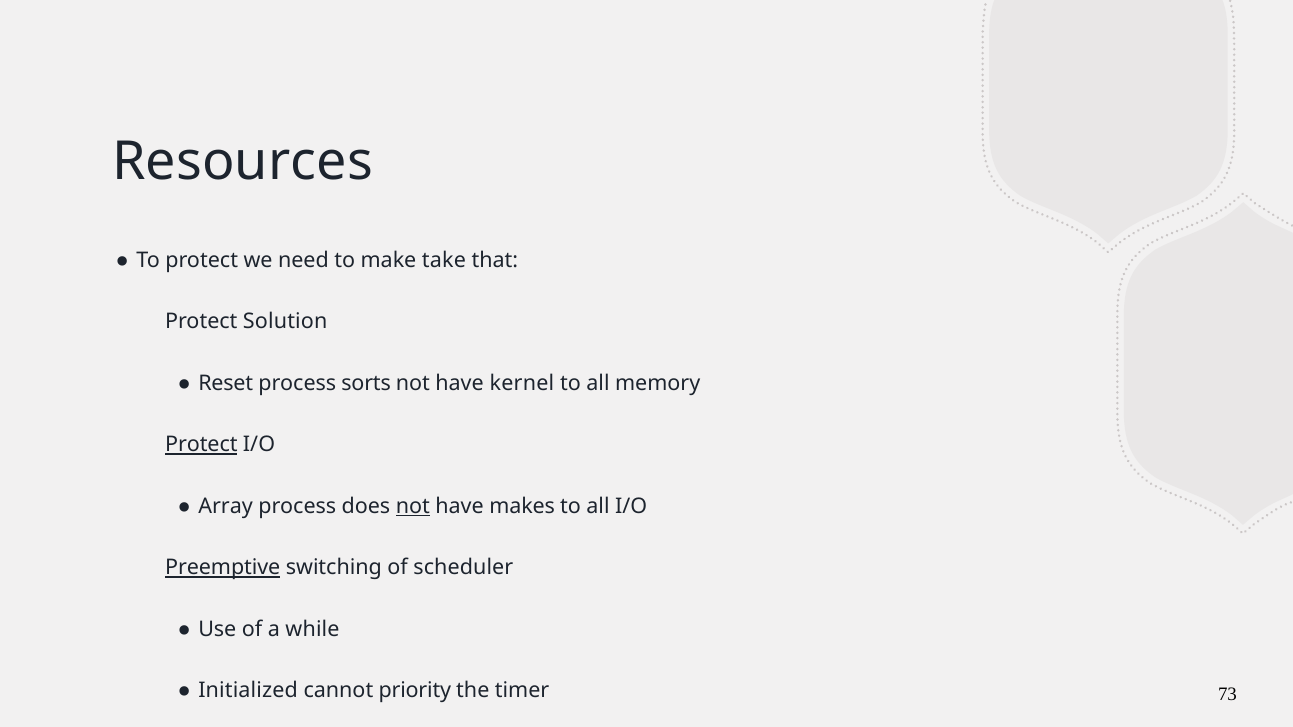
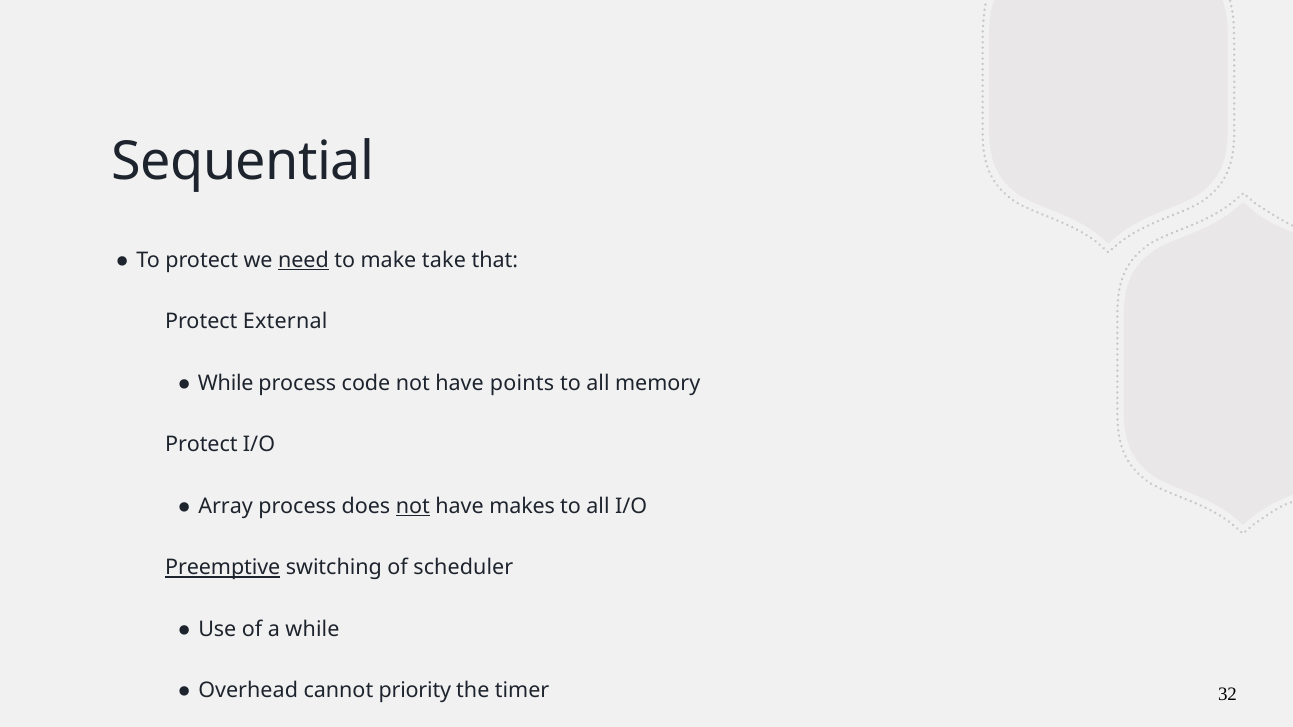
Resources: Resources -> Sequential (243, 162)
need underline: none -> present (303, 260)
Solution: Solution -> External (285, 322)
Reset: Reset -> While (226, 383)
sorts: sorts -> code (366, 383)
kernel: kernel -> points (522, 383)
Protect underline: present -> none (201, 445)
Initialized: Initialized -> Overhead (248, 691)
73: 73 -> 32 (1228, 695)
